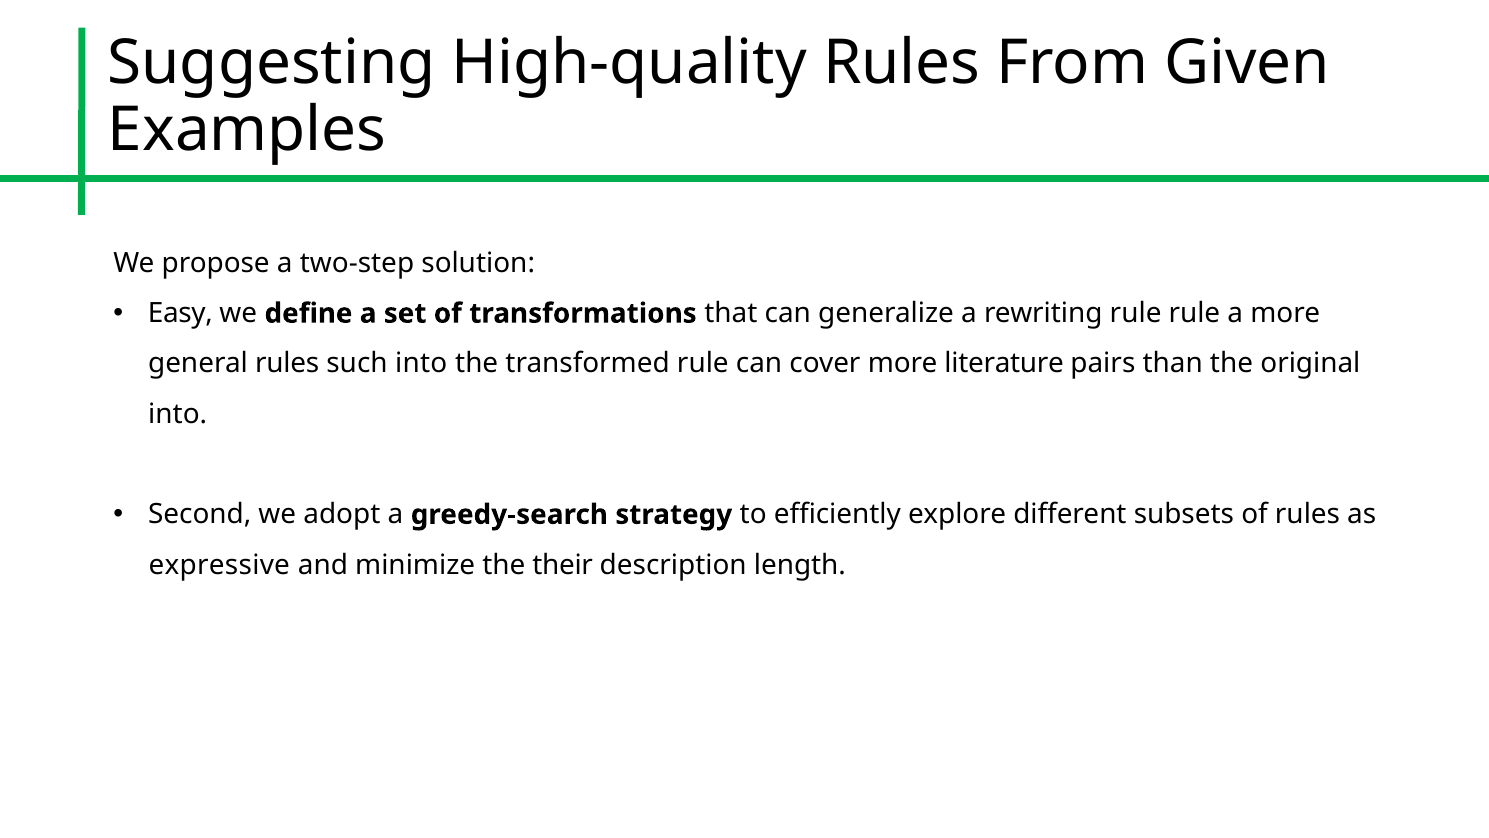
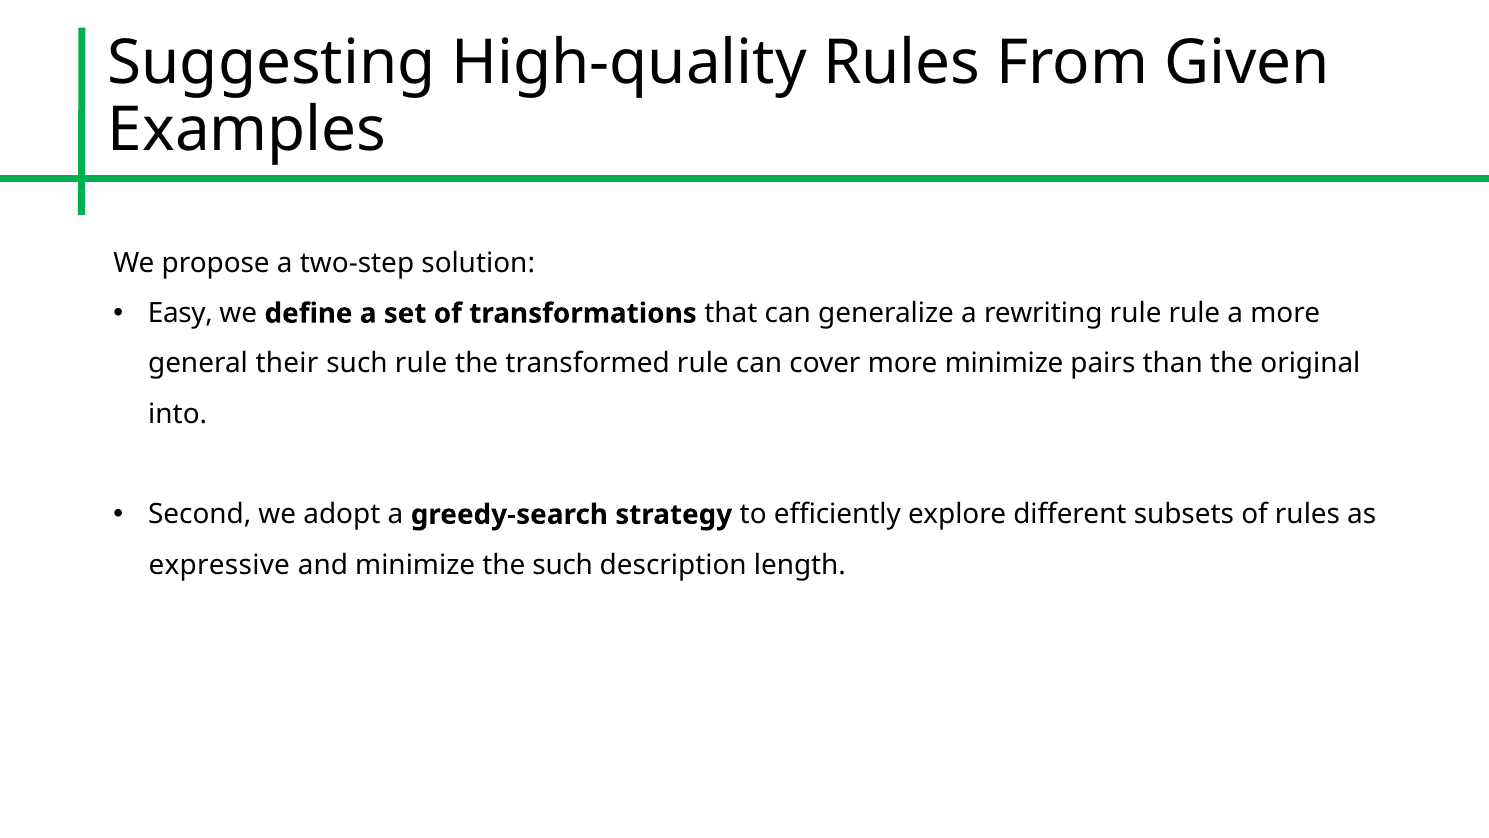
general rules: rules -> their (287, 364)
such into: into -> rule (421, 364)
more literature: literature -> minimize (1004, 364)
the their: their -> such (563, 565)
